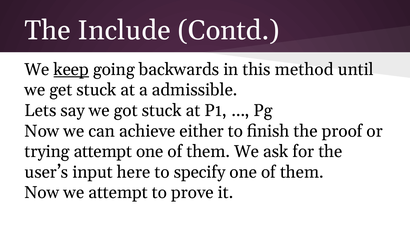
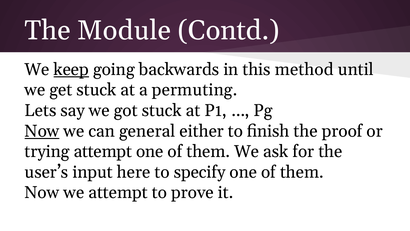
Include: Include -> Module (124, 30)
admissible: admissible -> permuting (195, 90)
Now underline: none -> present (42, 131)
achieve: achieve -> general (147, 131)
